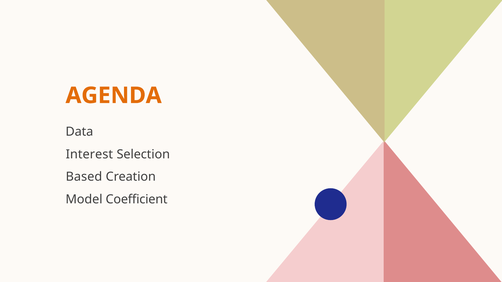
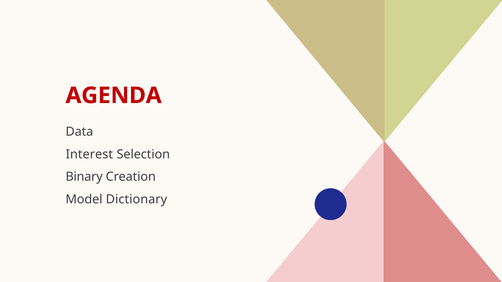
AGENDA colour: orange -> red (114, 96)
Based: Based -> Binary (84, 177)
Coefficient: Coefficient -> Dictionary (136, 200)
